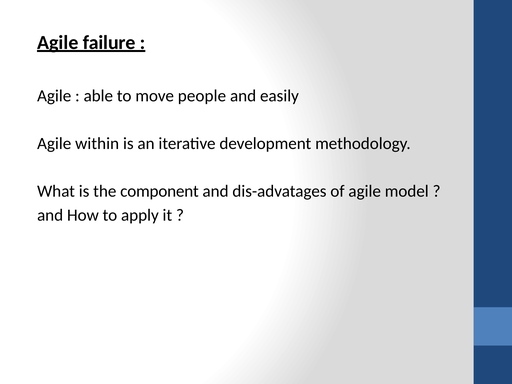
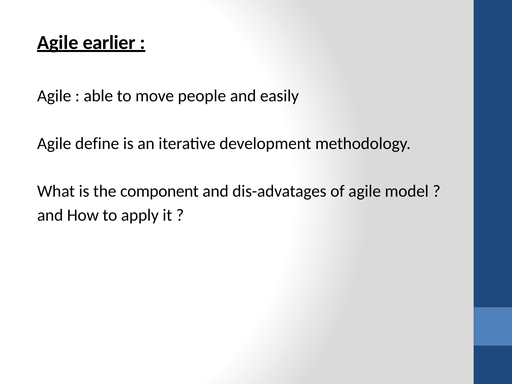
failure: failure -> earlier (109, 43)
within: within -> define (97, 144)
